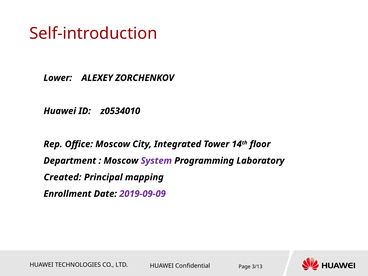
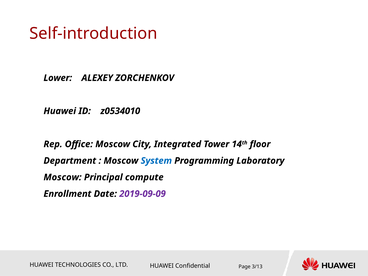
System colour: purple -> blue (156, 161)
Created: Created -> Moscow (63, 177)
mapping: mapping -> compute (144, 177)
